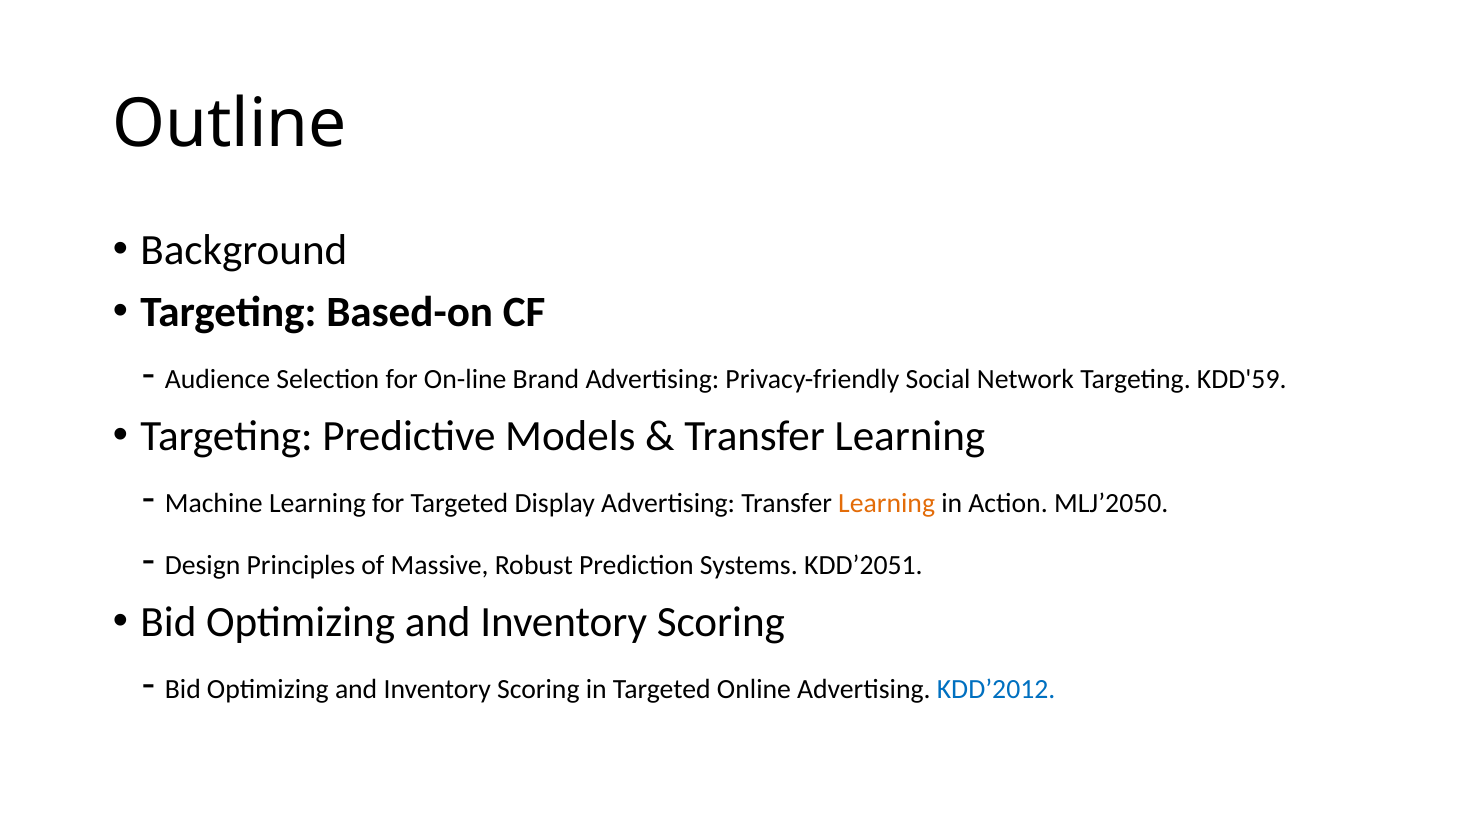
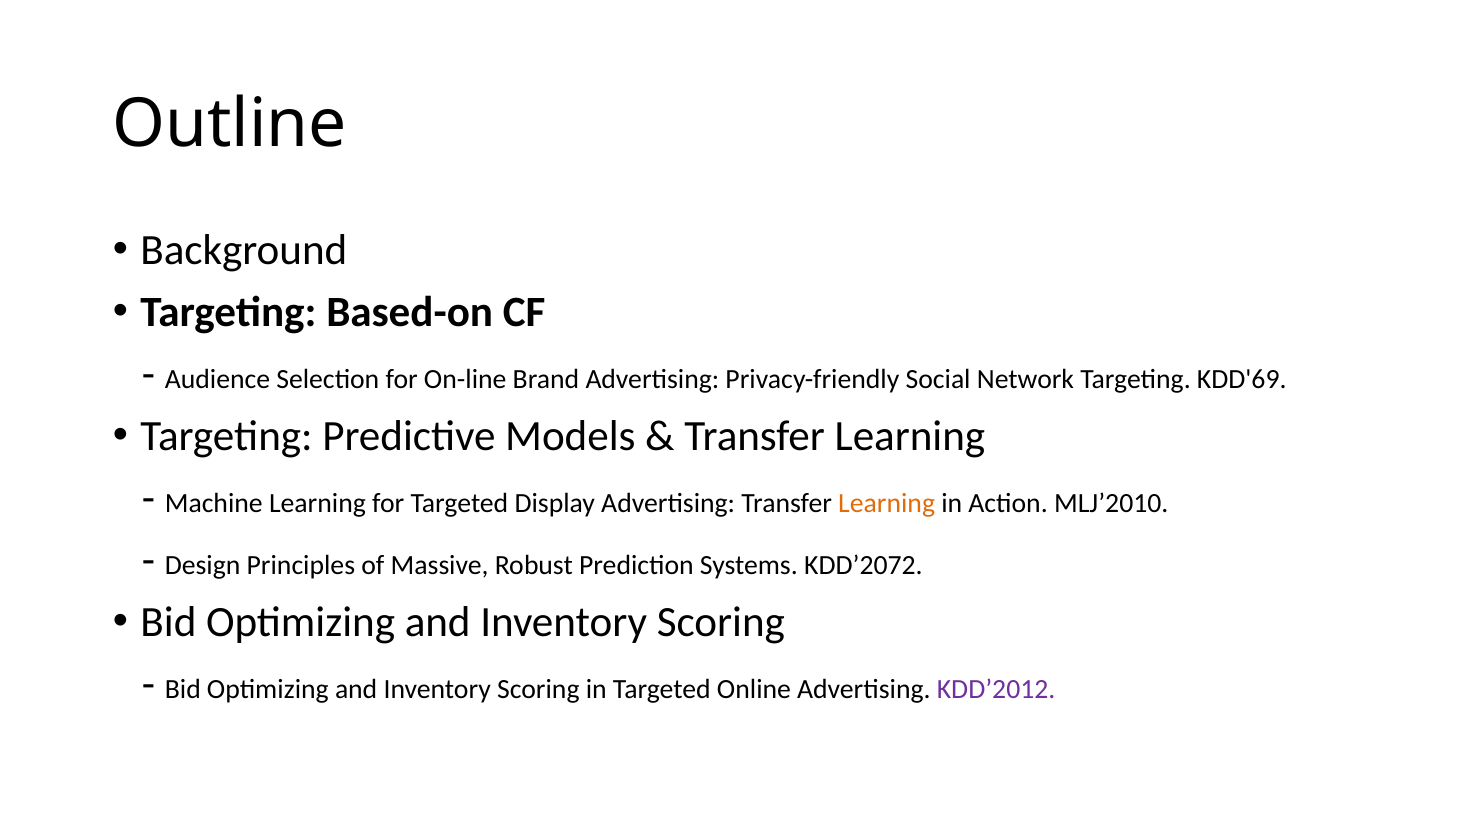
KDD'59: KDD'59 -> KDD'69 (1242, 379)
MLJ’2050: MLJ’2050 -> MLJ’2010 (1111, 503)
KDD’2051: KDD’2051 -> KDD’2072 (863, 565)
KDD’2012 colour: blue -> purple (996, 689)
